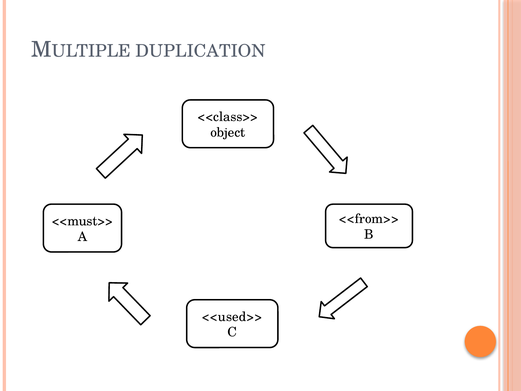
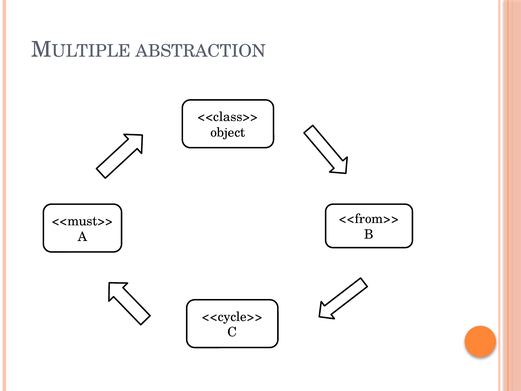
DUPLICATION: DUPLICATION -> ABSTRACTION (201, 51)
<<used>>: <<used>> -> <<cycle>> (232, 317)
